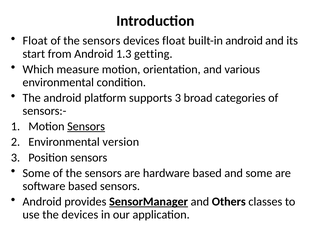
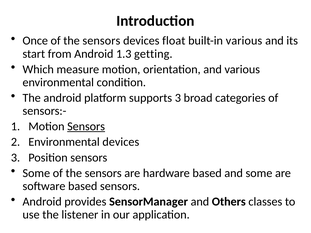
Float: Float -> Once (35, 41)
built-in android: android -> various (244, 41)
Environmental version: version -> devices (121, 142)
SensorManager underline: present -> none (149, 202)
the devices: devices -> listener (80, 215)
